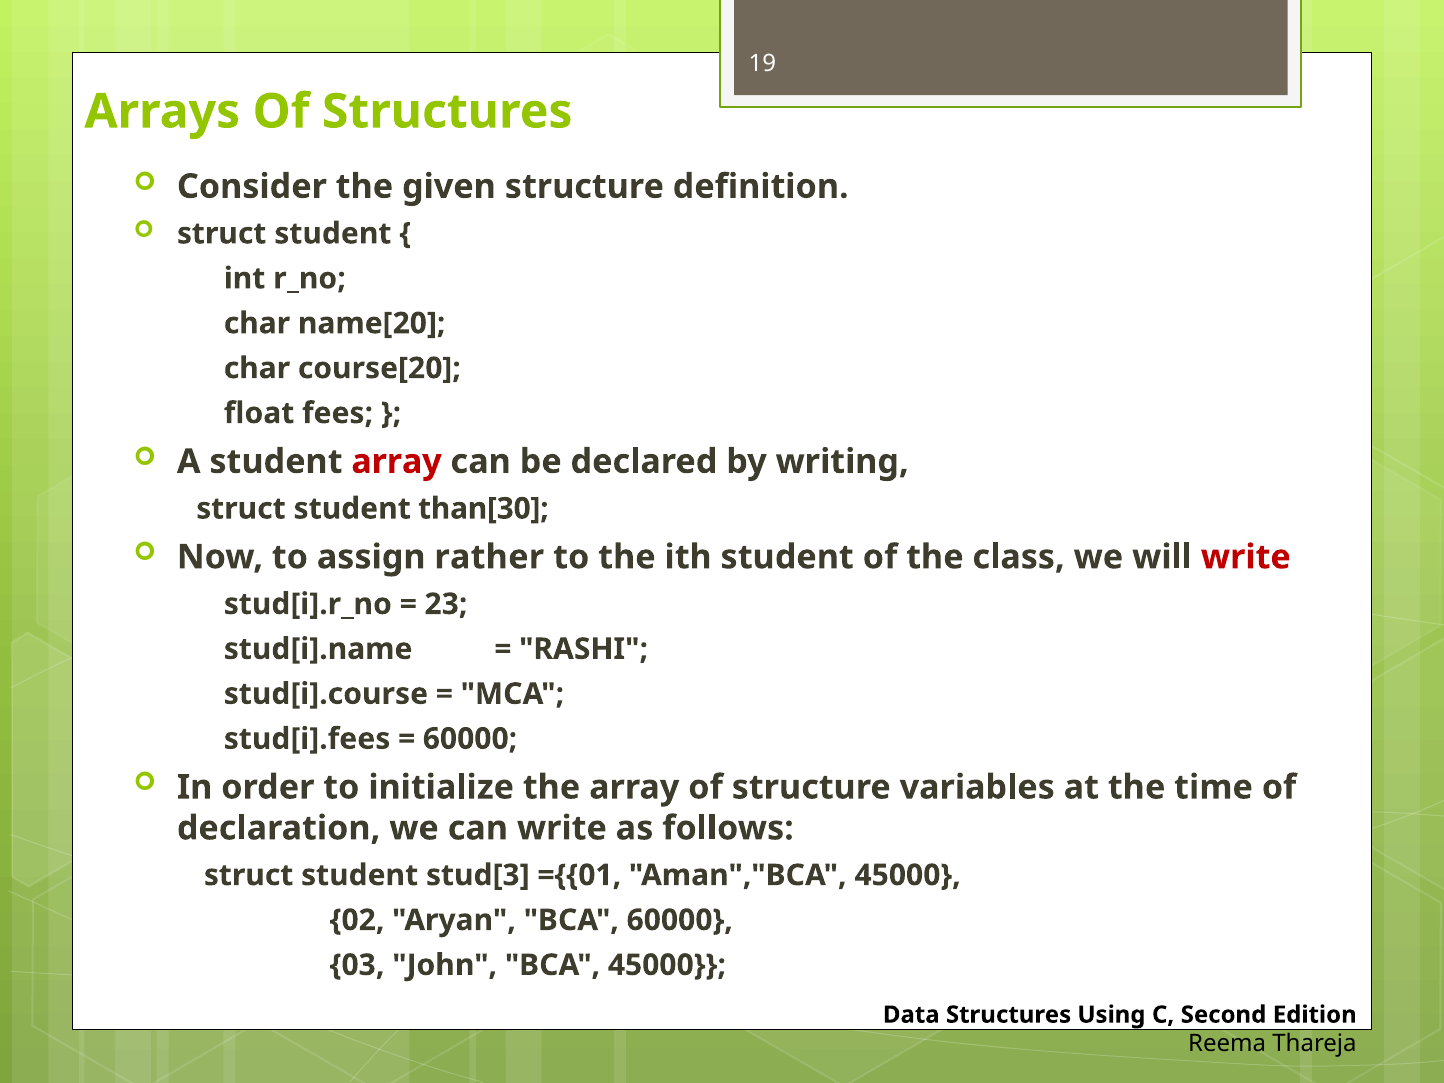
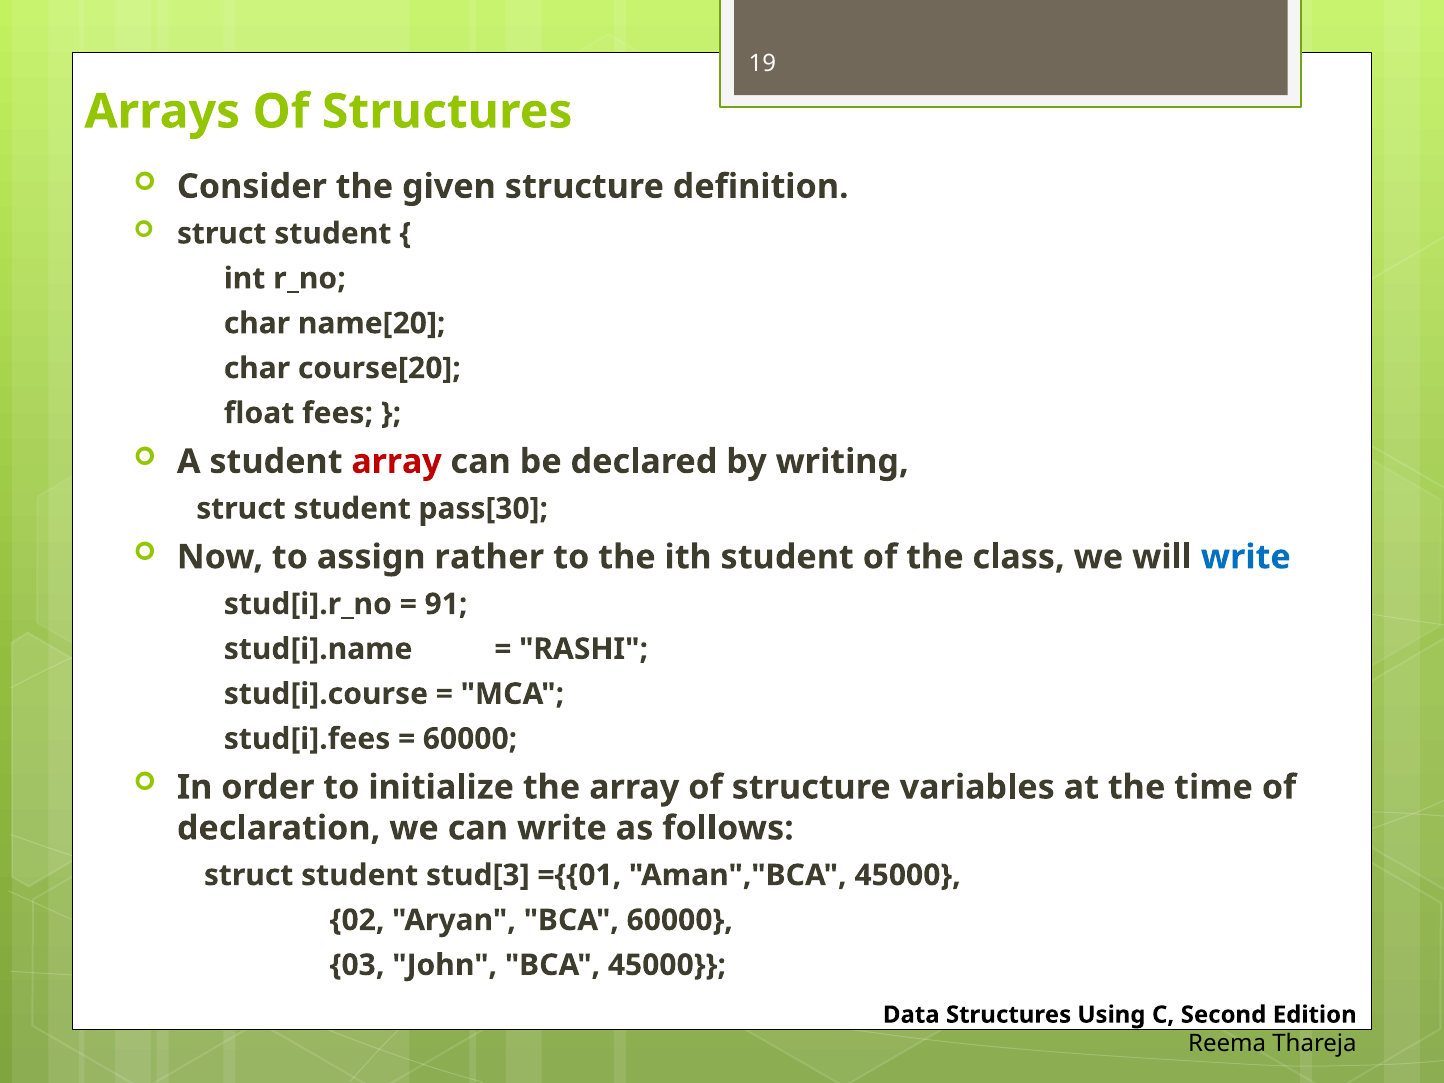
than[30: than[30 -> pass[30 (483, 509)
write colour: red -> blue (1246, 557)
23: 23 -> 91 (446, 604)
